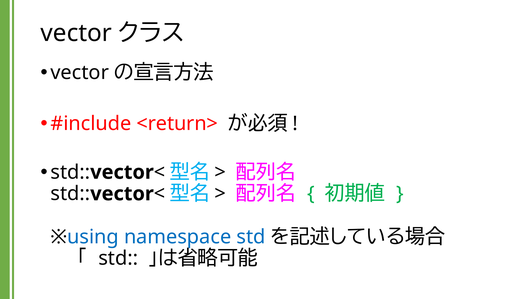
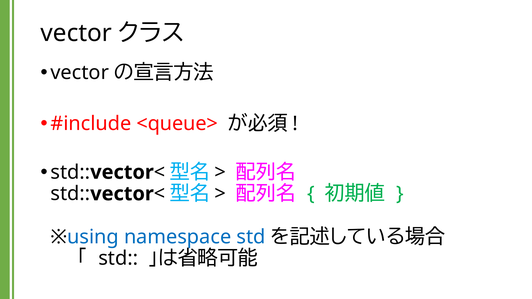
<return>: <return> -> <queue> (177, 124)
